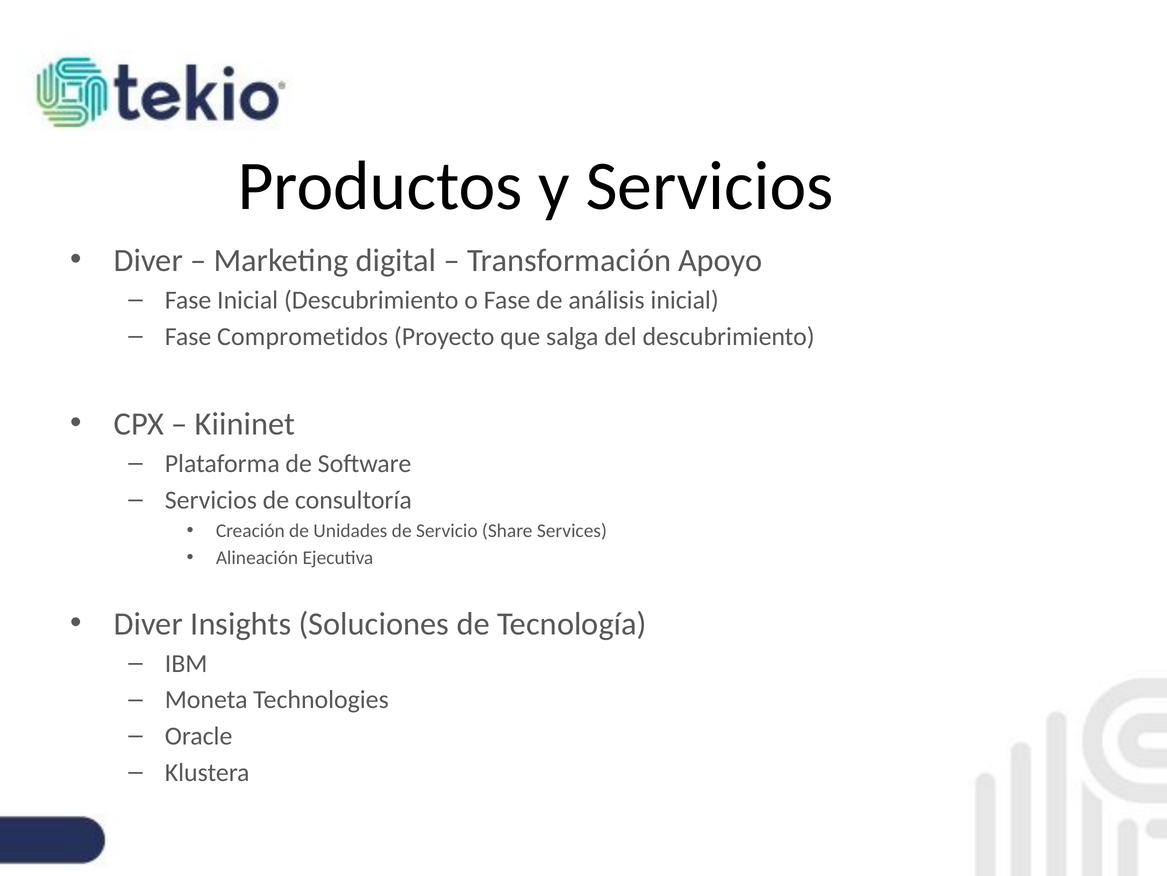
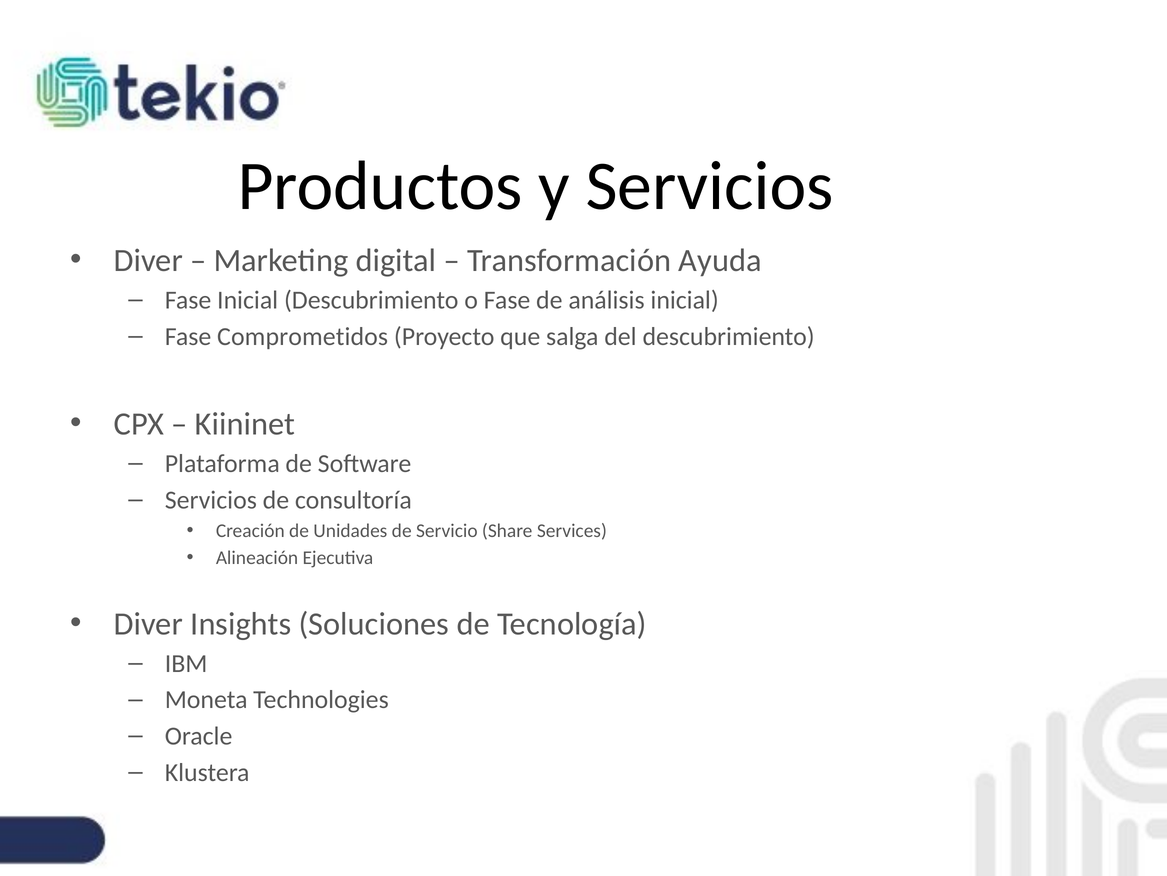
Apoyo: Apoyo -> Ayuda (720, 260)
